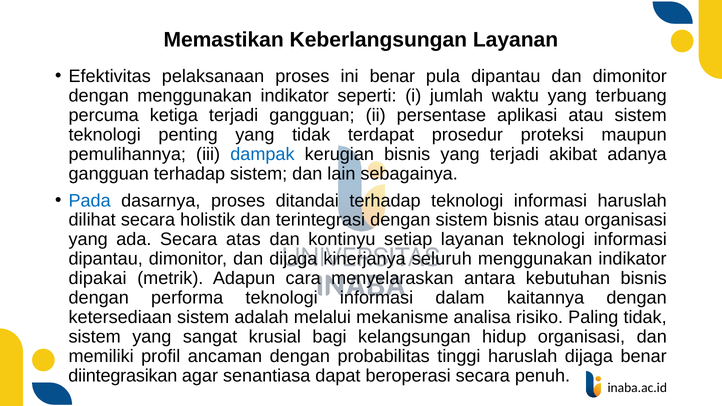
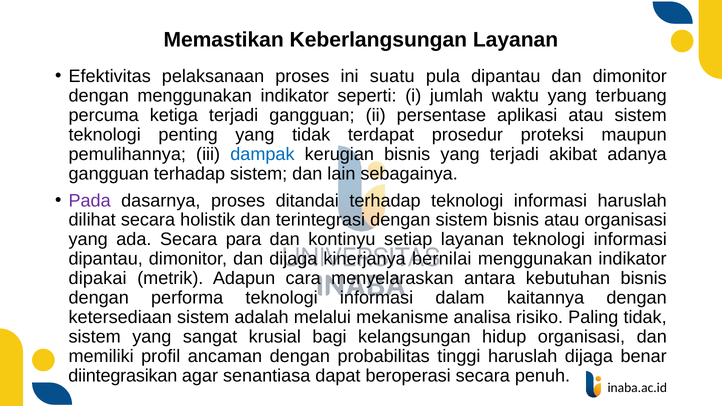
ini benar: benar -> suatu (392, 76)
Pada colour: blue -> purple (90, 201)
atas: atas -> para (244, 240)
seluruh: seluruh -> bernilai (442, 259)
